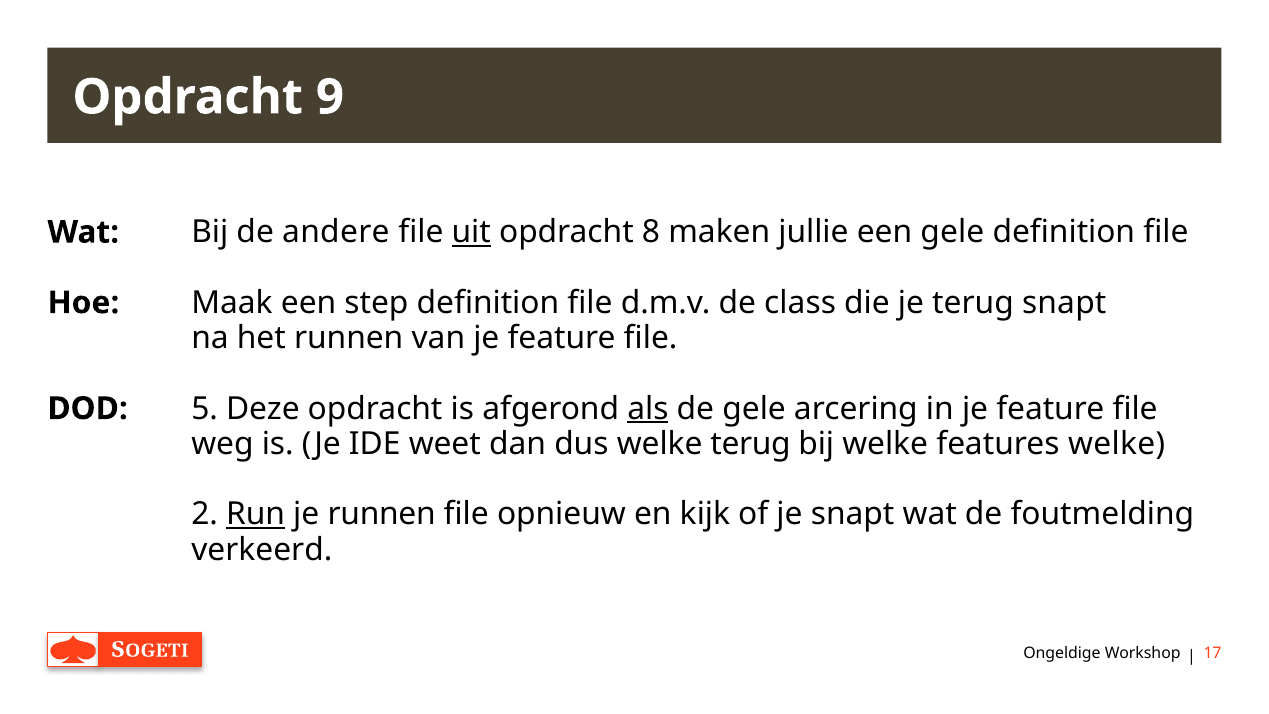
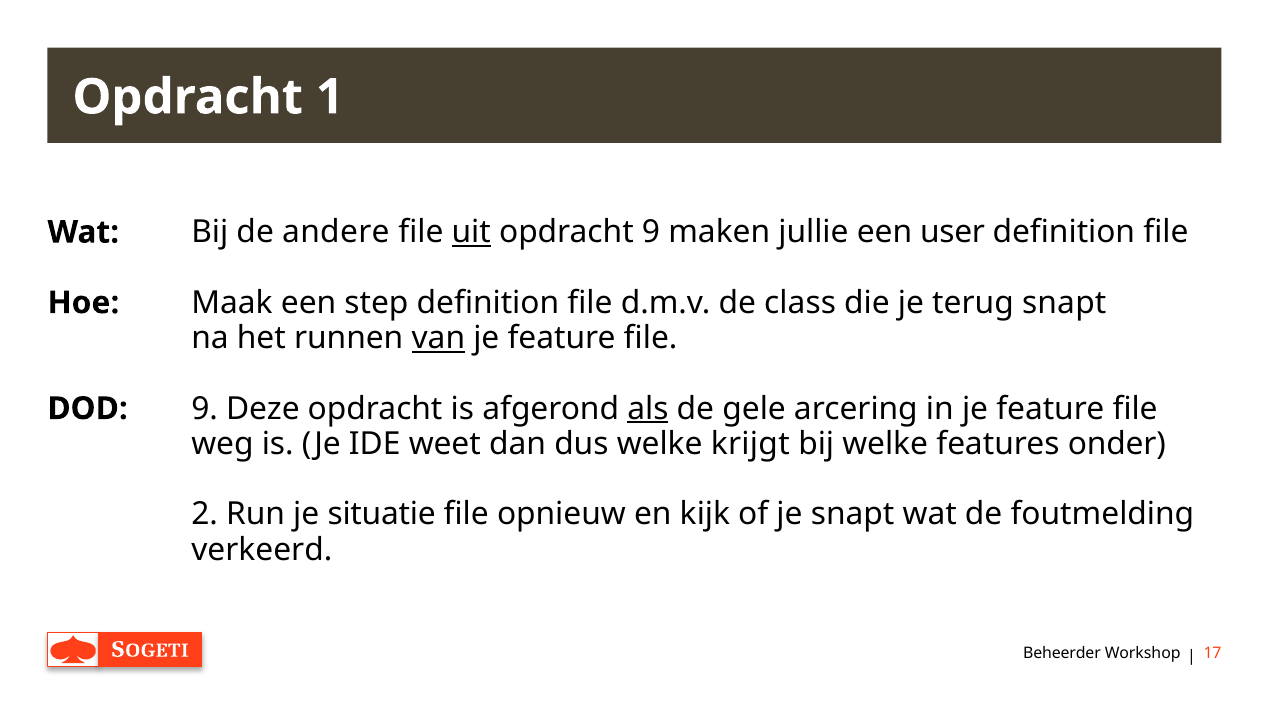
9: 9 -> 1 (330, 97)
opdracht 8: 8 -> 9 (651, 232)
een gele: gele -> user (953, 232)
van underline: none -> present (438, 338)
DOD 5: 5 -> 9 (205, 409)
welke terug: terug -> krijgt (750, 444)
features welke: welke -> onder (1117, 444)
Run underline: present -> none (256, 514)
je runnen: runnen -> situatie (382, 514)
Ongeldige: Ongeldige -> Beheerder (1062, 653)
